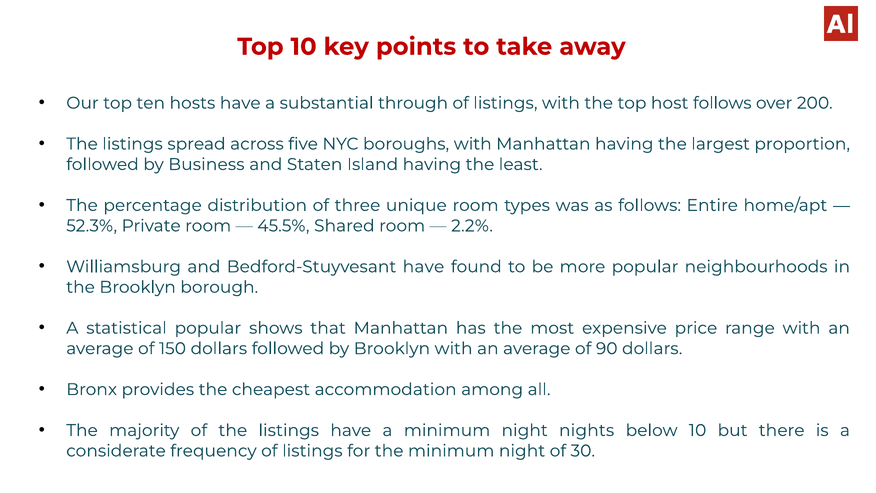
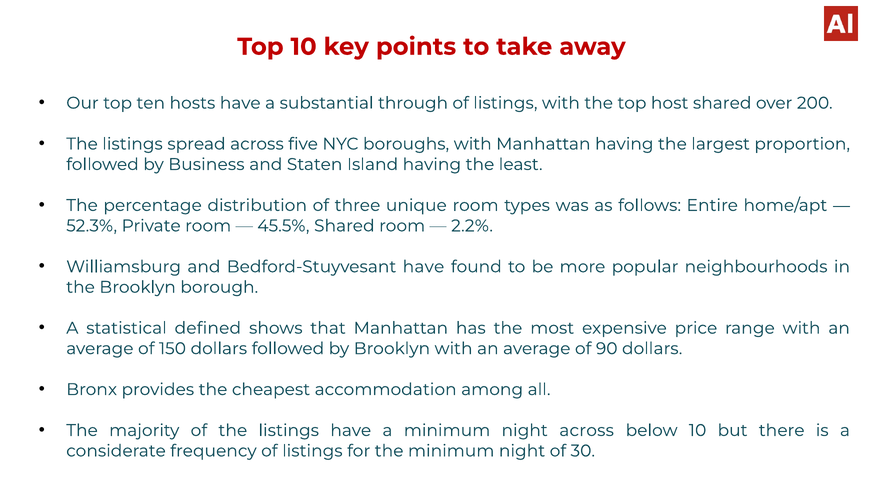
host follows: follows -> shared (722, 103)
statistical popular: popular -> defined (208, 328)
night nights: nights -> across (587, 430)
